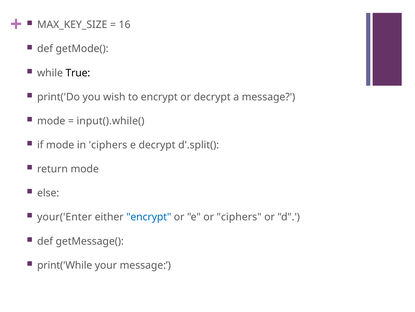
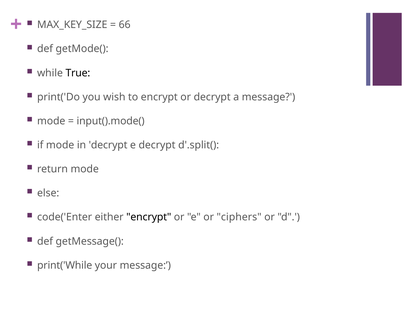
16: 16 -> 66 (125, 25)
input().while(: input().while( -> input().mode( (111, 121)
in ciphers: ciphers -> decrypt (108, 145)
your('Enter: your('Enter -> code('Enter (65, 217)
encrypt colour: blue -> black (149, 217)
